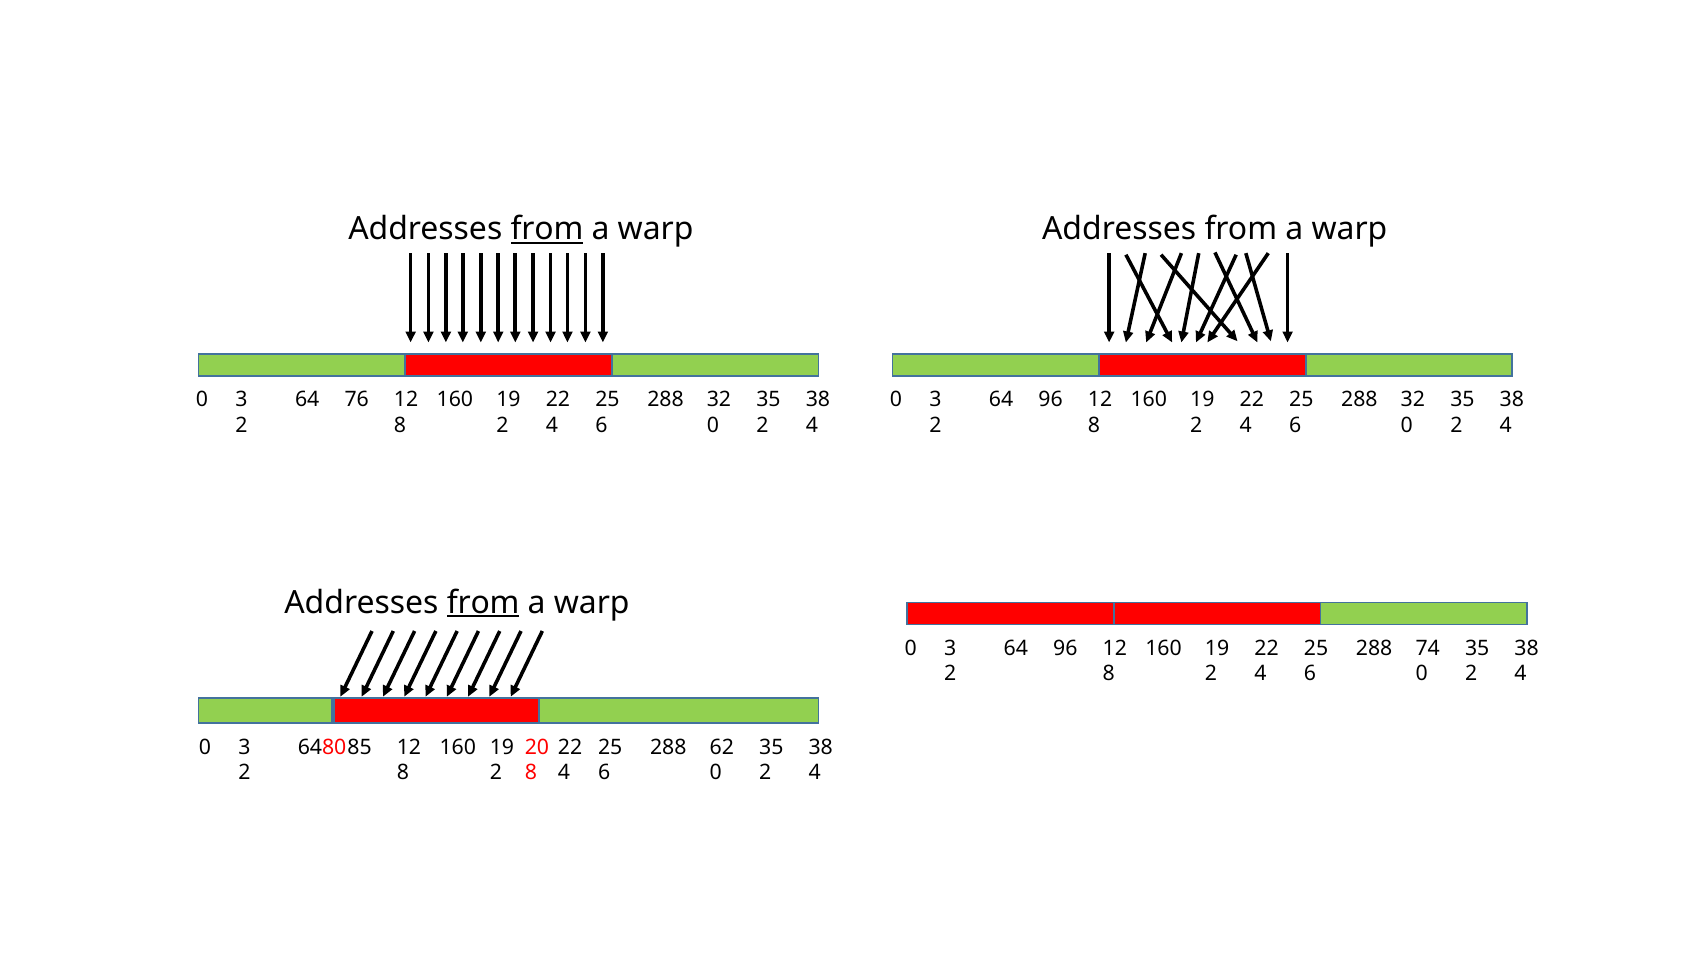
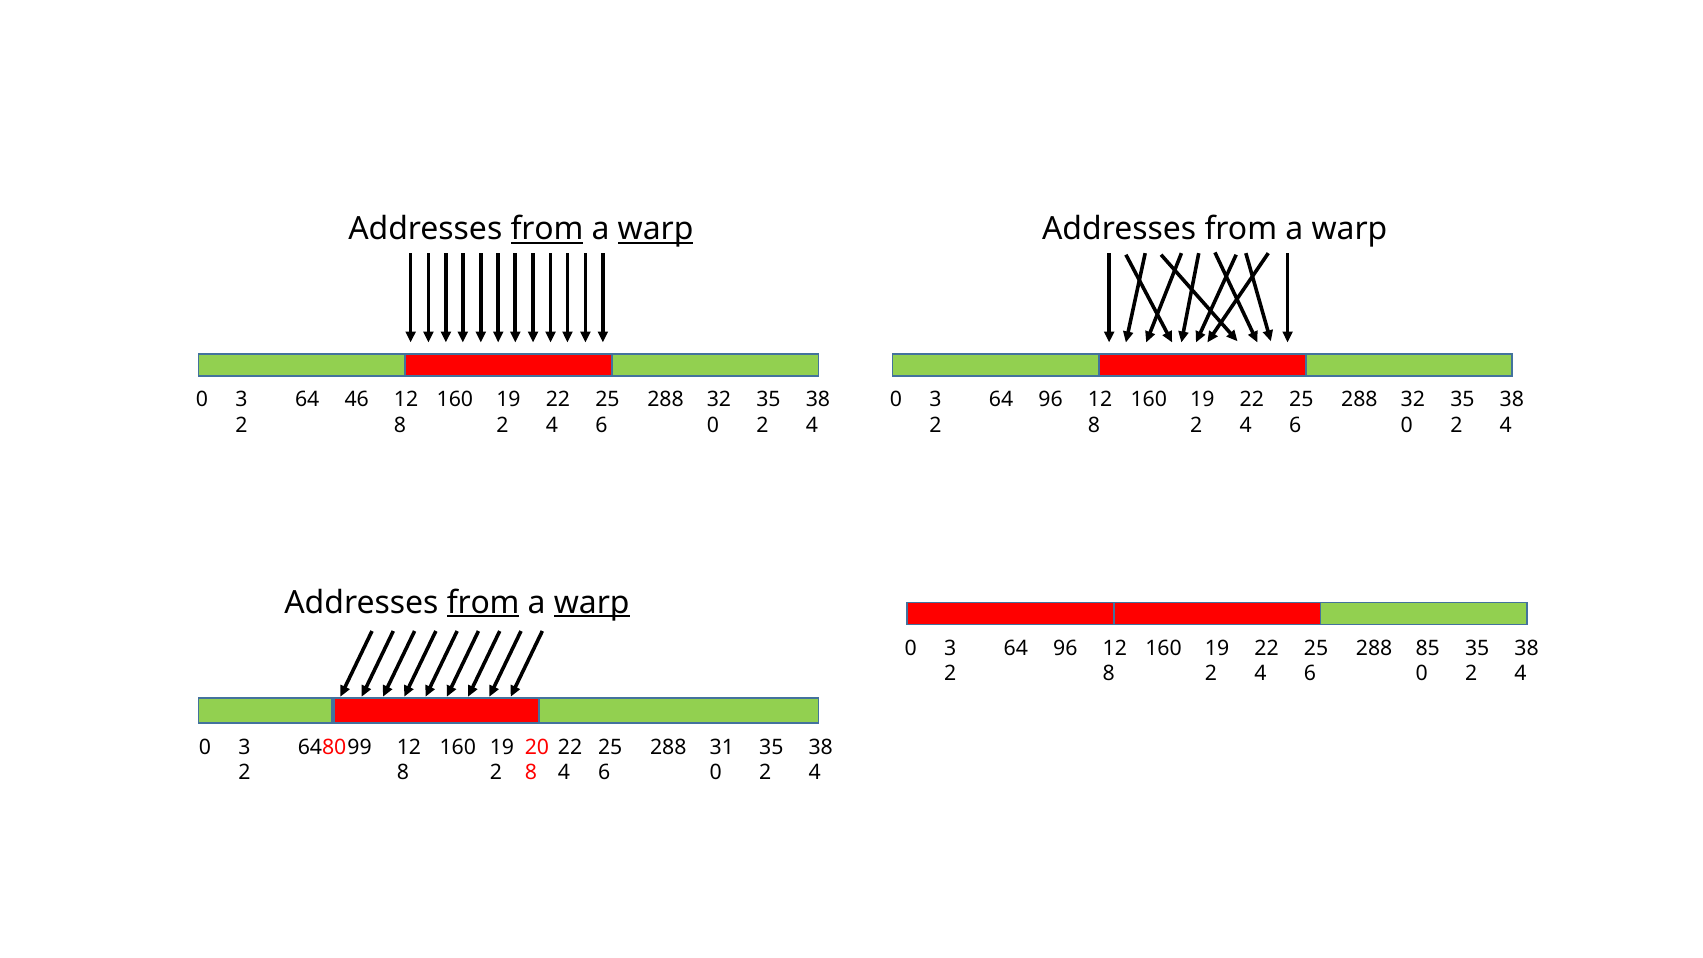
warp underline: none -> present (656, 229)
76: 76 -> 46 (357, 400)
warp underline: none -> present (592, 603)
74: 74 -> 85 (1428, 648)
85: 85 -> 99 (360, 747)
62: 62 -> 31 (722, 747)
